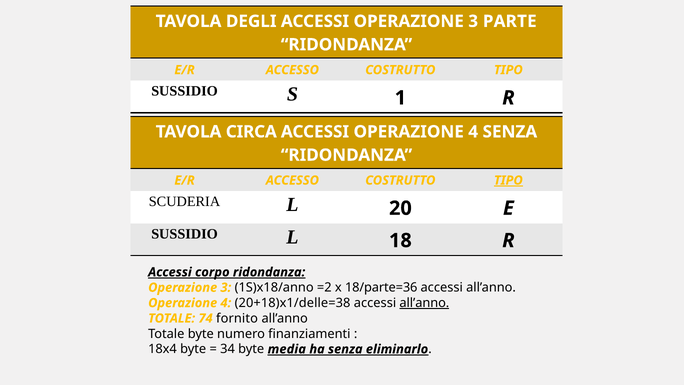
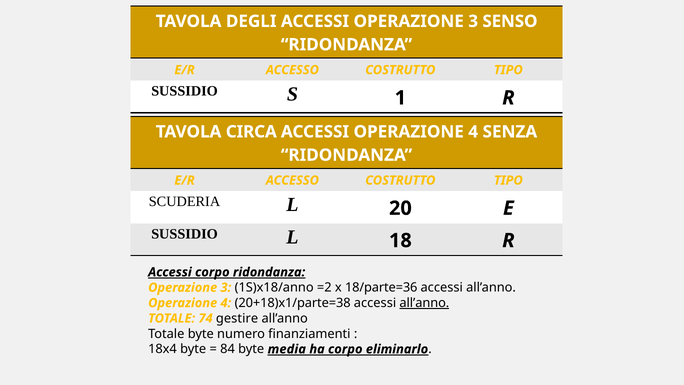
PARTE: PARTE -> SENSO (510, 21)
TIPO underline: present -> none (508, 180)
20+18)x1/delle=38: 20+18)x1/delle=38 -> 20+18)x1/parte=38 (293, 303)
fornito: fornito -> gestire (237, 318)
34: 34 -> 84 (228, 349)
ha senza: senza -> corpo (345, 349)
